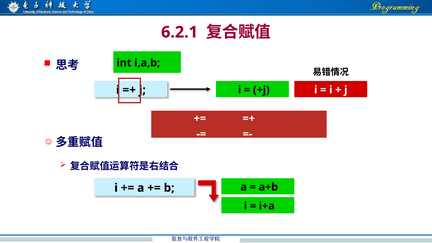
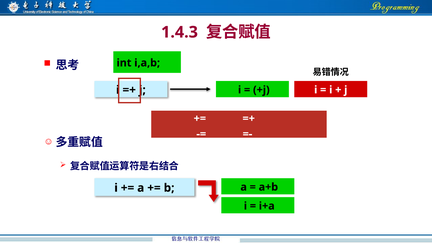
6.2.1: 6.2.1 -> 1.4.3 (180, 32)
